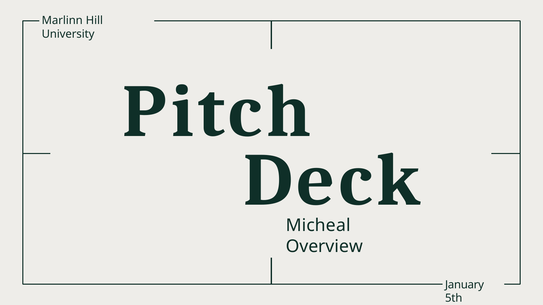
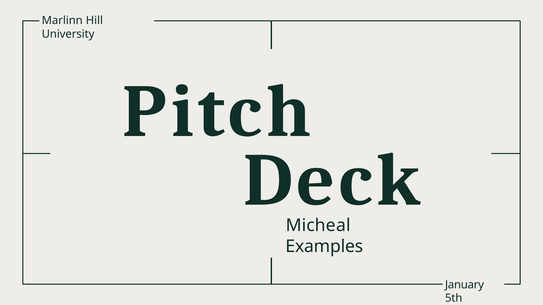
Overview: Overview -> Examples (324, 247)
